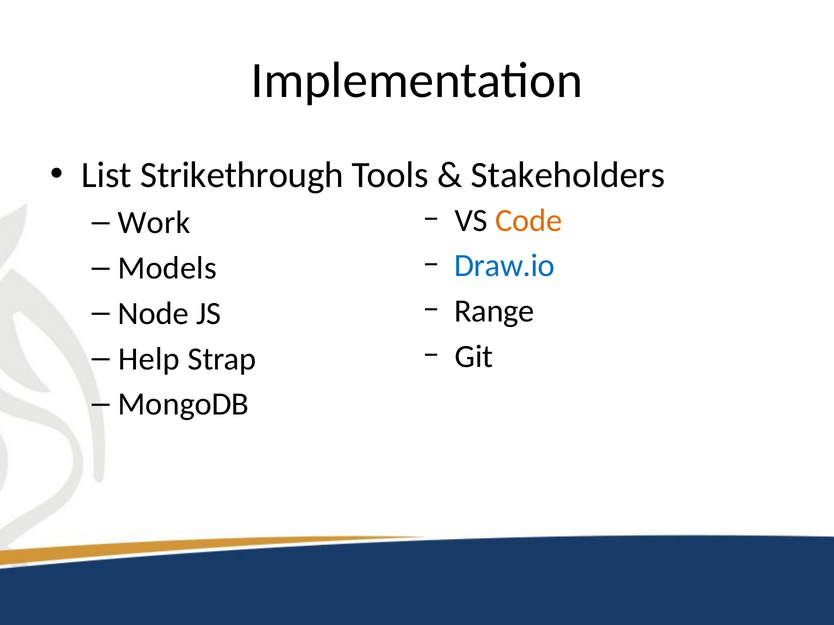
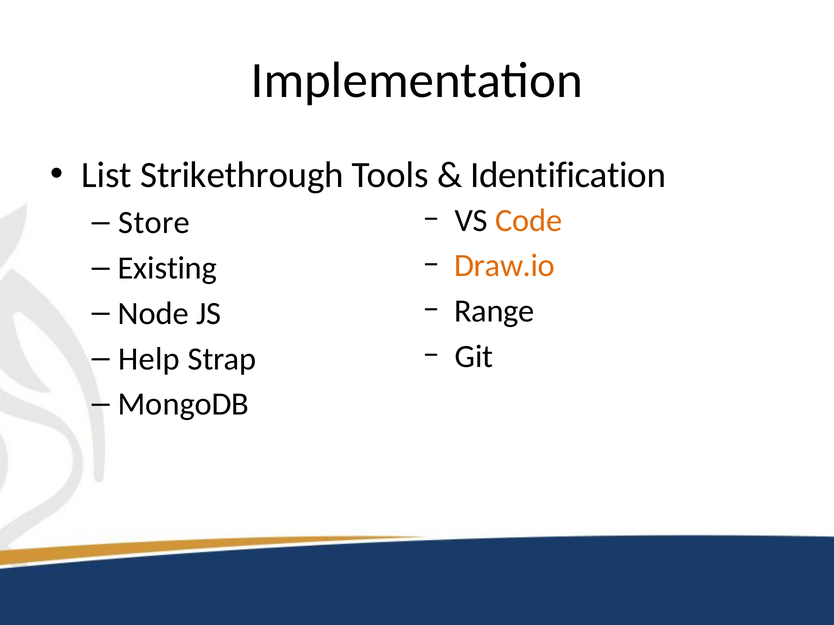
Stakeholders: Stakeholders -> Identification (568, 175)
Work: Work -> Store (154, 223)
Draw.io colour: blue -> orange (505, 266)
Models: Models -> Existing (167, 268)
